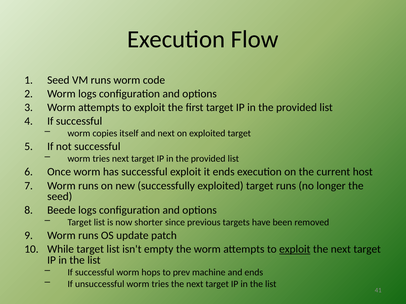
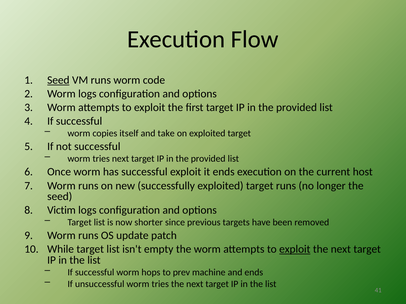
Seed underline: none -> present (58, 80)
and next: next -> take (166, 134)
Beede: Beede -> Victim (61, 210)
